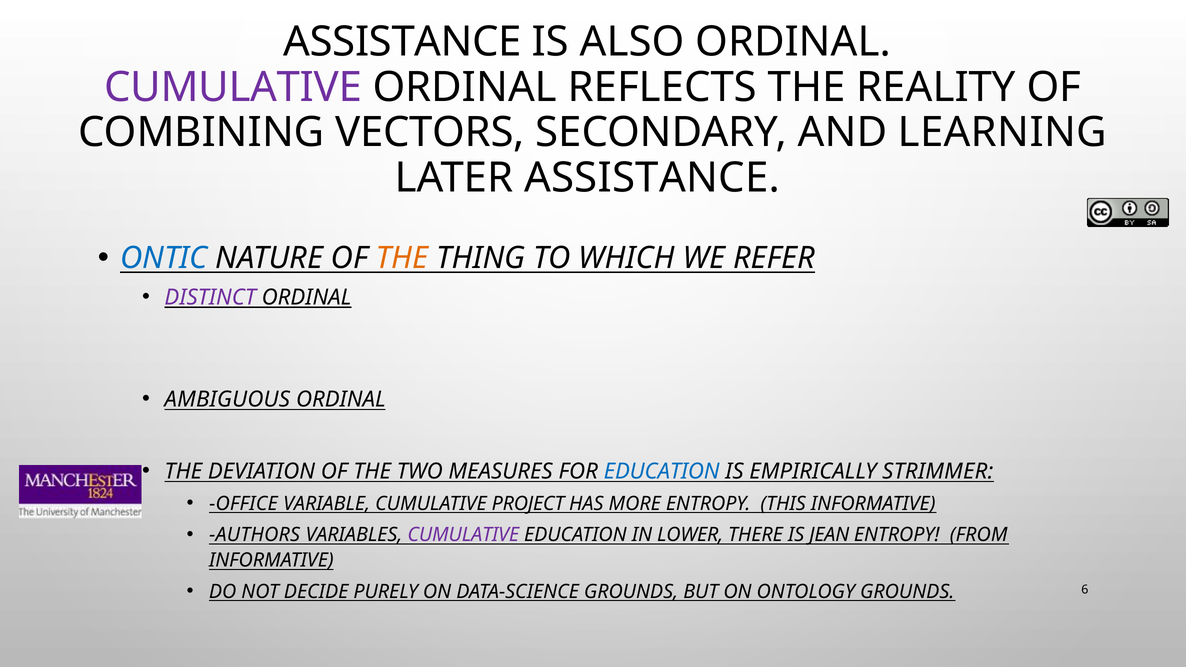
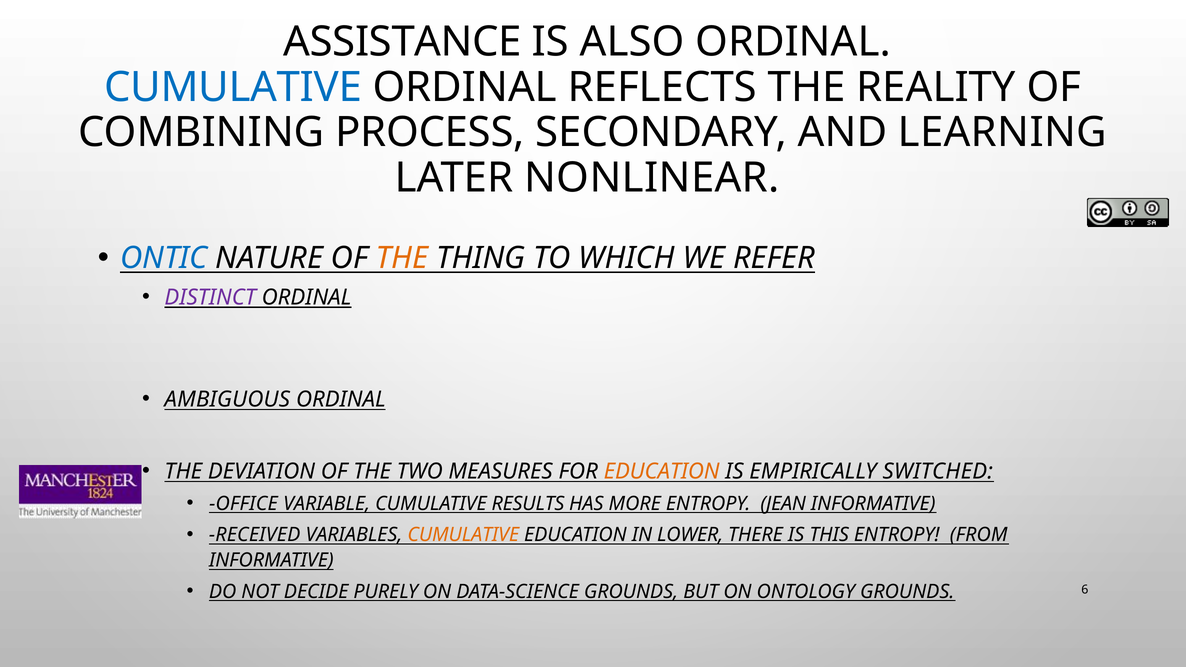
CUMULATIVE colour: purple -> blue (233, 87)
VECTORS: VECTORS -> PROCESS (430, 133)
LATER ASSISTANCE: ASSISTANCE -> NONLINEAR (652, 178)
EDUCATION colour: blue -> orange (662, 471)
STRIMMER: STRIMMER -> SWITCHED (938, 471)
PROJECT: PROJECT -> RESULTS (528, 504)
THIS: THIS -> JEAN (783, 504)
AUTHORS: AUTHORS -> RECEIVED (255, 535)
CUMULATIVE colour: purple -> orange (463, 535)
JEAN: JEAN -> THIS (829, 535)
